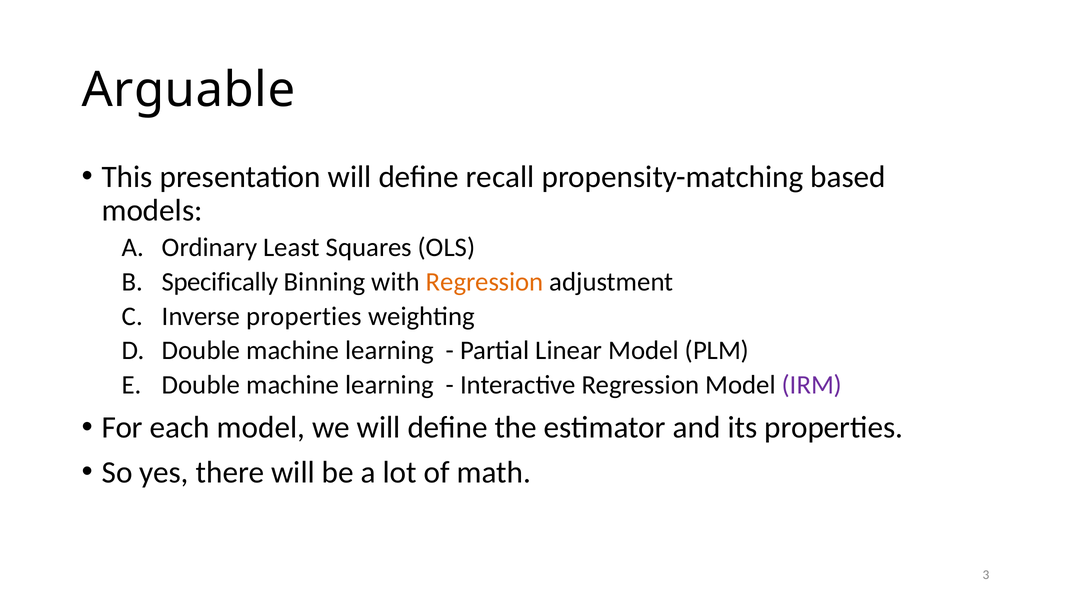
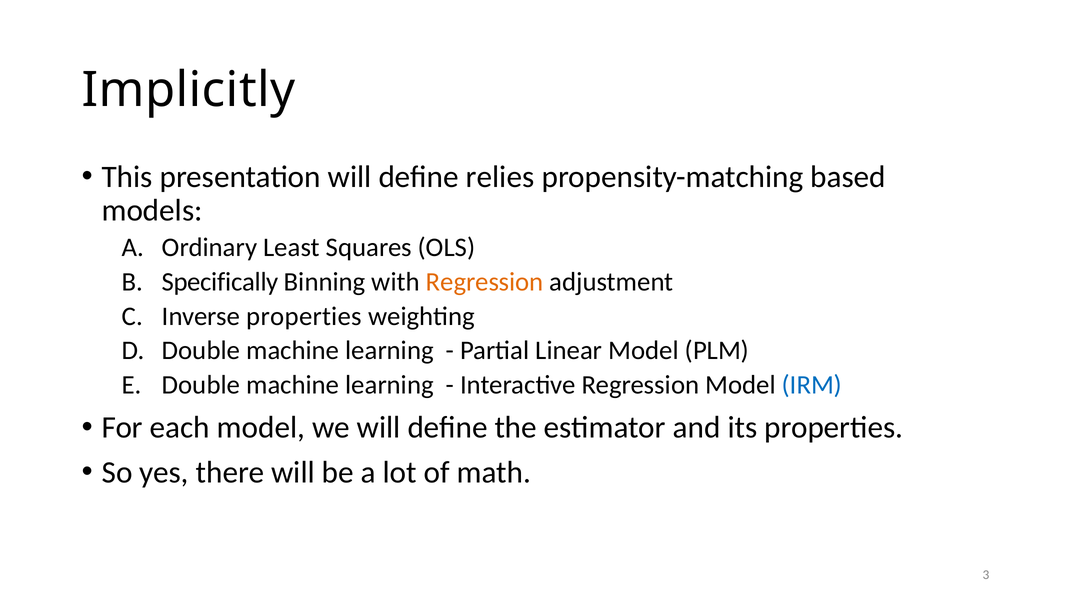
Arguable: Arguable -> Implicitly (188, 90)
recall: recall -> relies (500, 177)
IRM colour: purple -> blue (812, 385)
